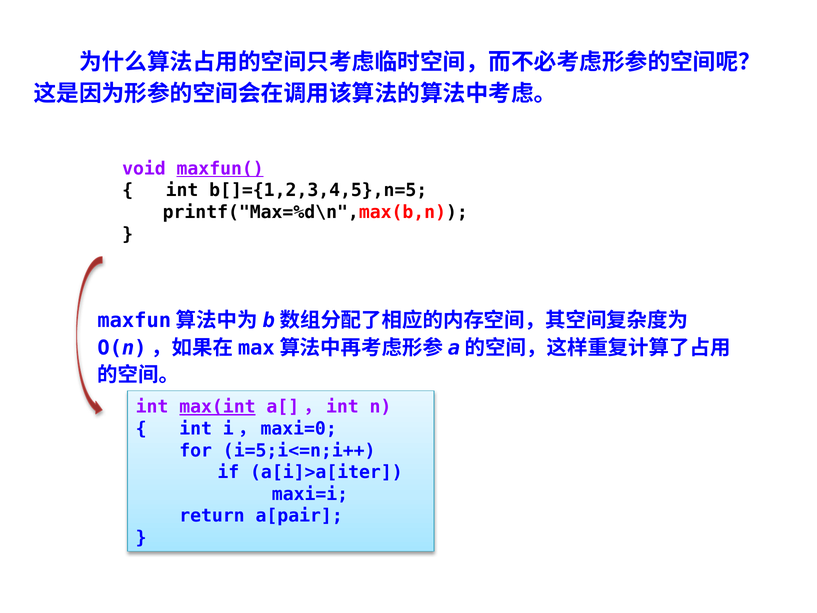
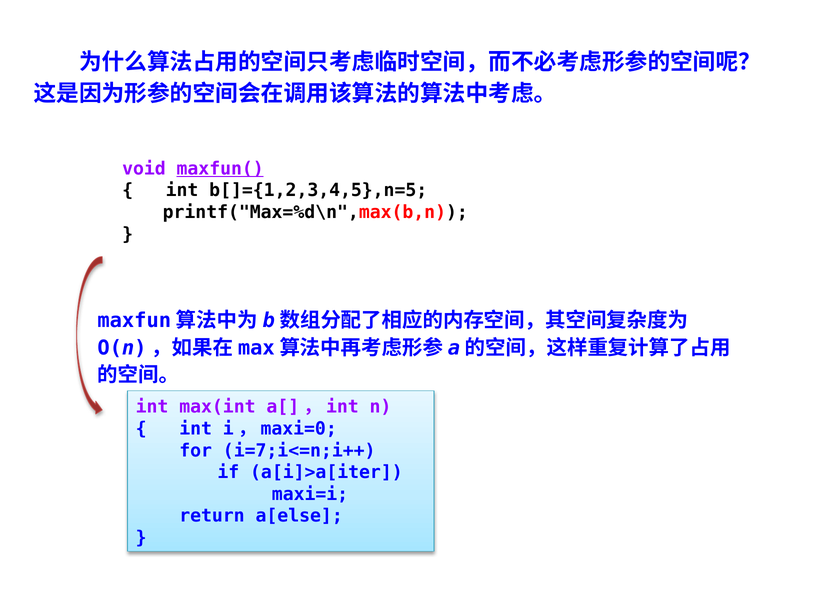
max(int underline: present -> none (217, 407)
i=5;i<=n;i++: i=5;i<=n;i++ -> i=7;i<=n;i++ (299, 450)
a[pair: a[pair -> a[else (299, 516)
